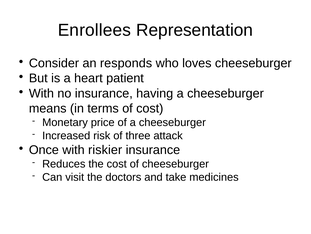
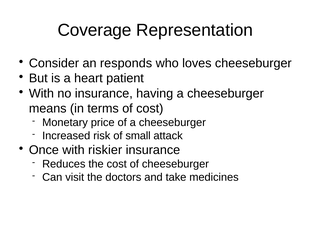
Enrollees: Enrollees -> Coverage (95, 30)
three: three -> small (138, 135)
